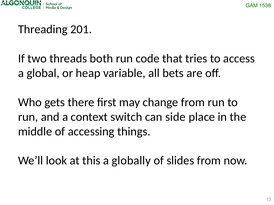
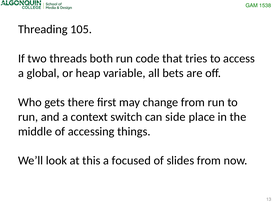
201: 201 -> 105 (81, 29)
globally: globally -> focused (131, 161)
